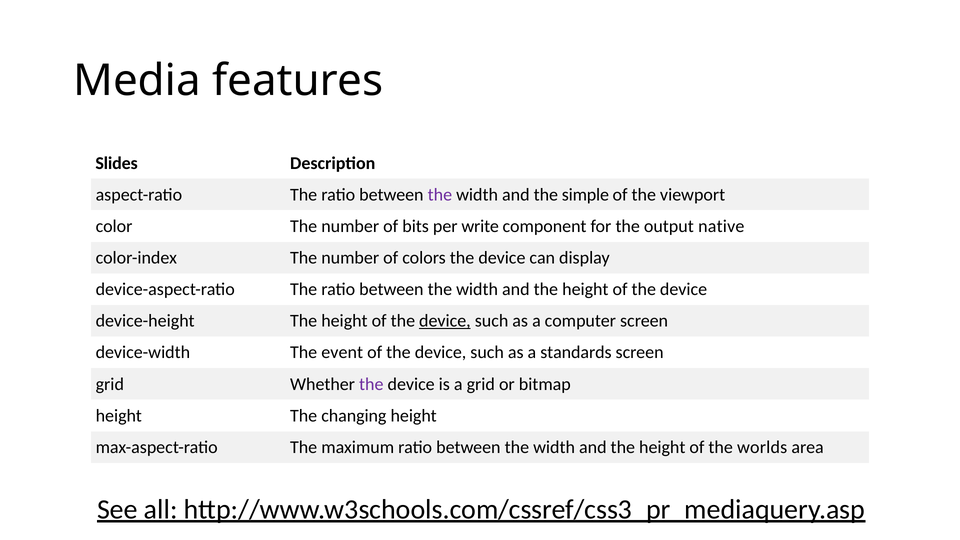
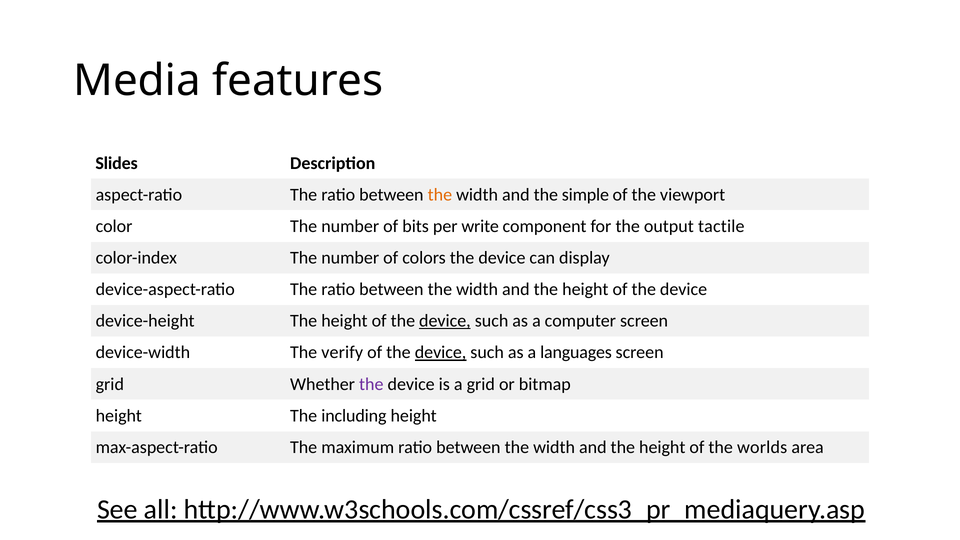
the colour: purple -> orange (440, 195)
native: native -> tactile (721, 226)
event: event -> verify (342, 353)
device underline: none -> present (441, 353)
standards: standards -> languages (576, 353)
changing: changing -> including (354, 416)
